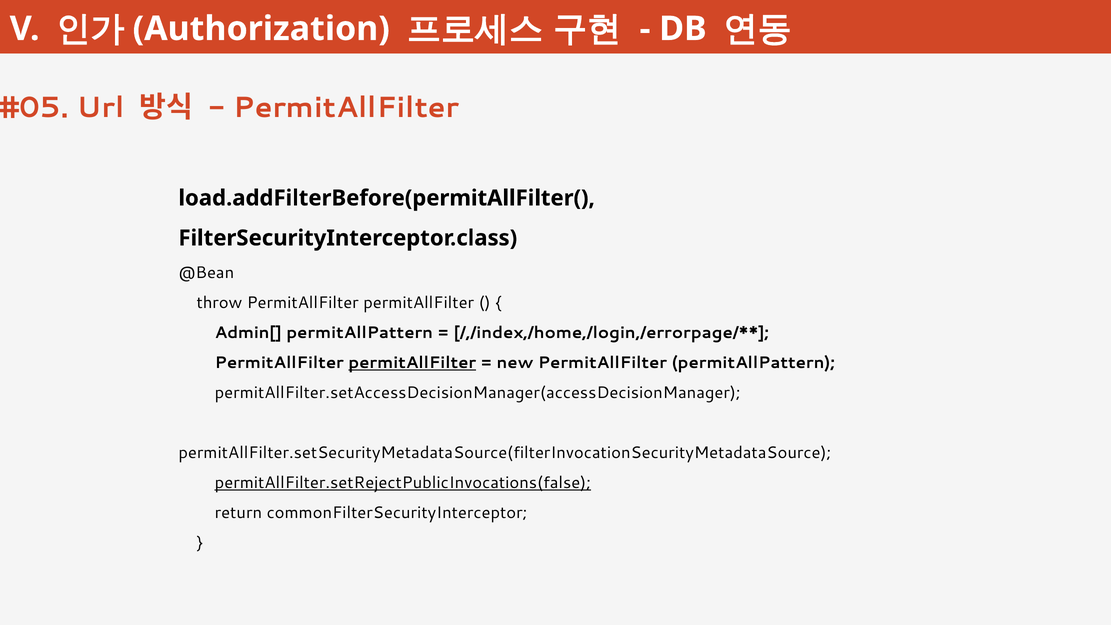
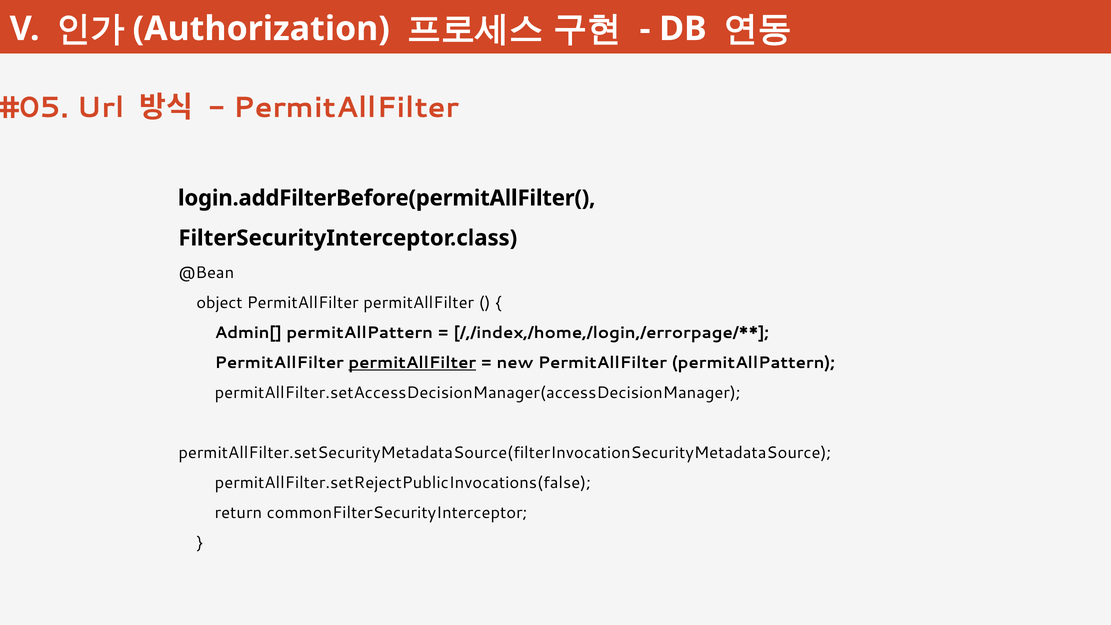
load.addFilterBefore(permitAllFilter(: load.addFilterBefore(permitAllFilter( -> login.addFilterBefore(permitAllFilter( (387, 198)
throw: throw -> object (219, 303)
permitAllFilter.setRejectPublicInvocations(false underline: present -> none (403, 483)
